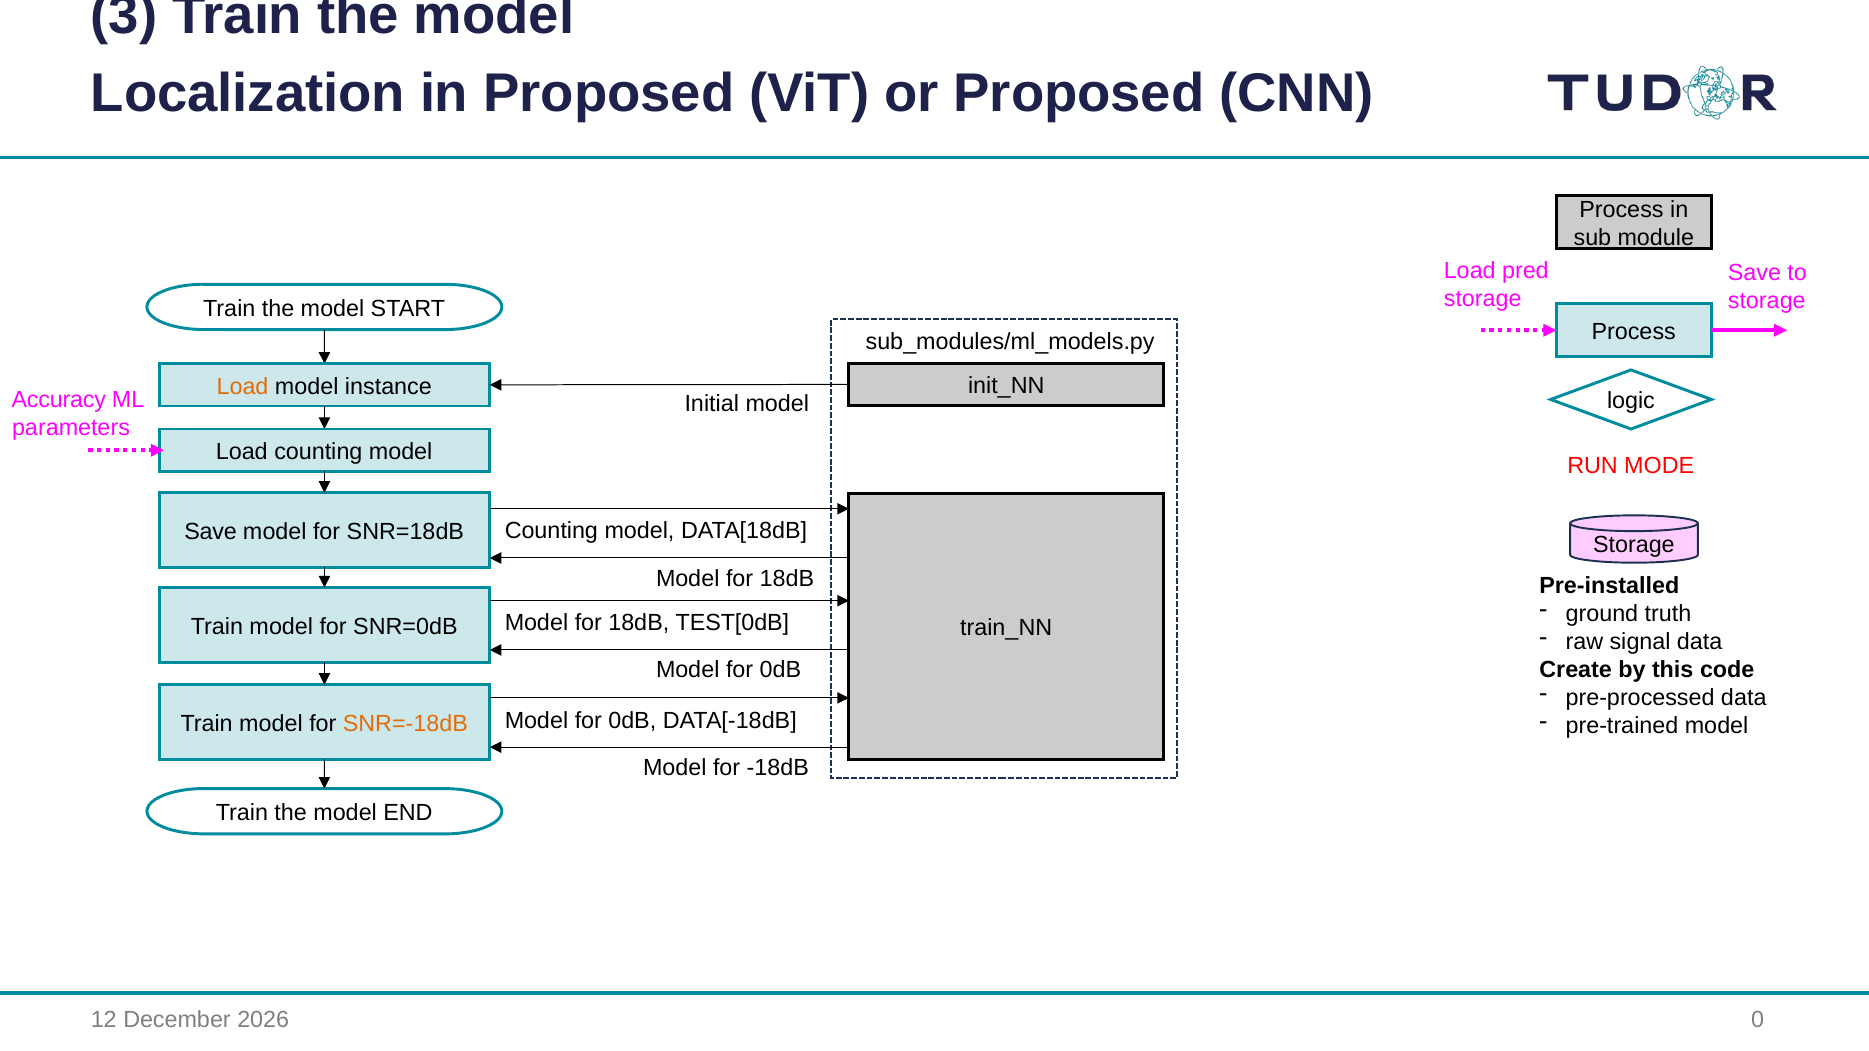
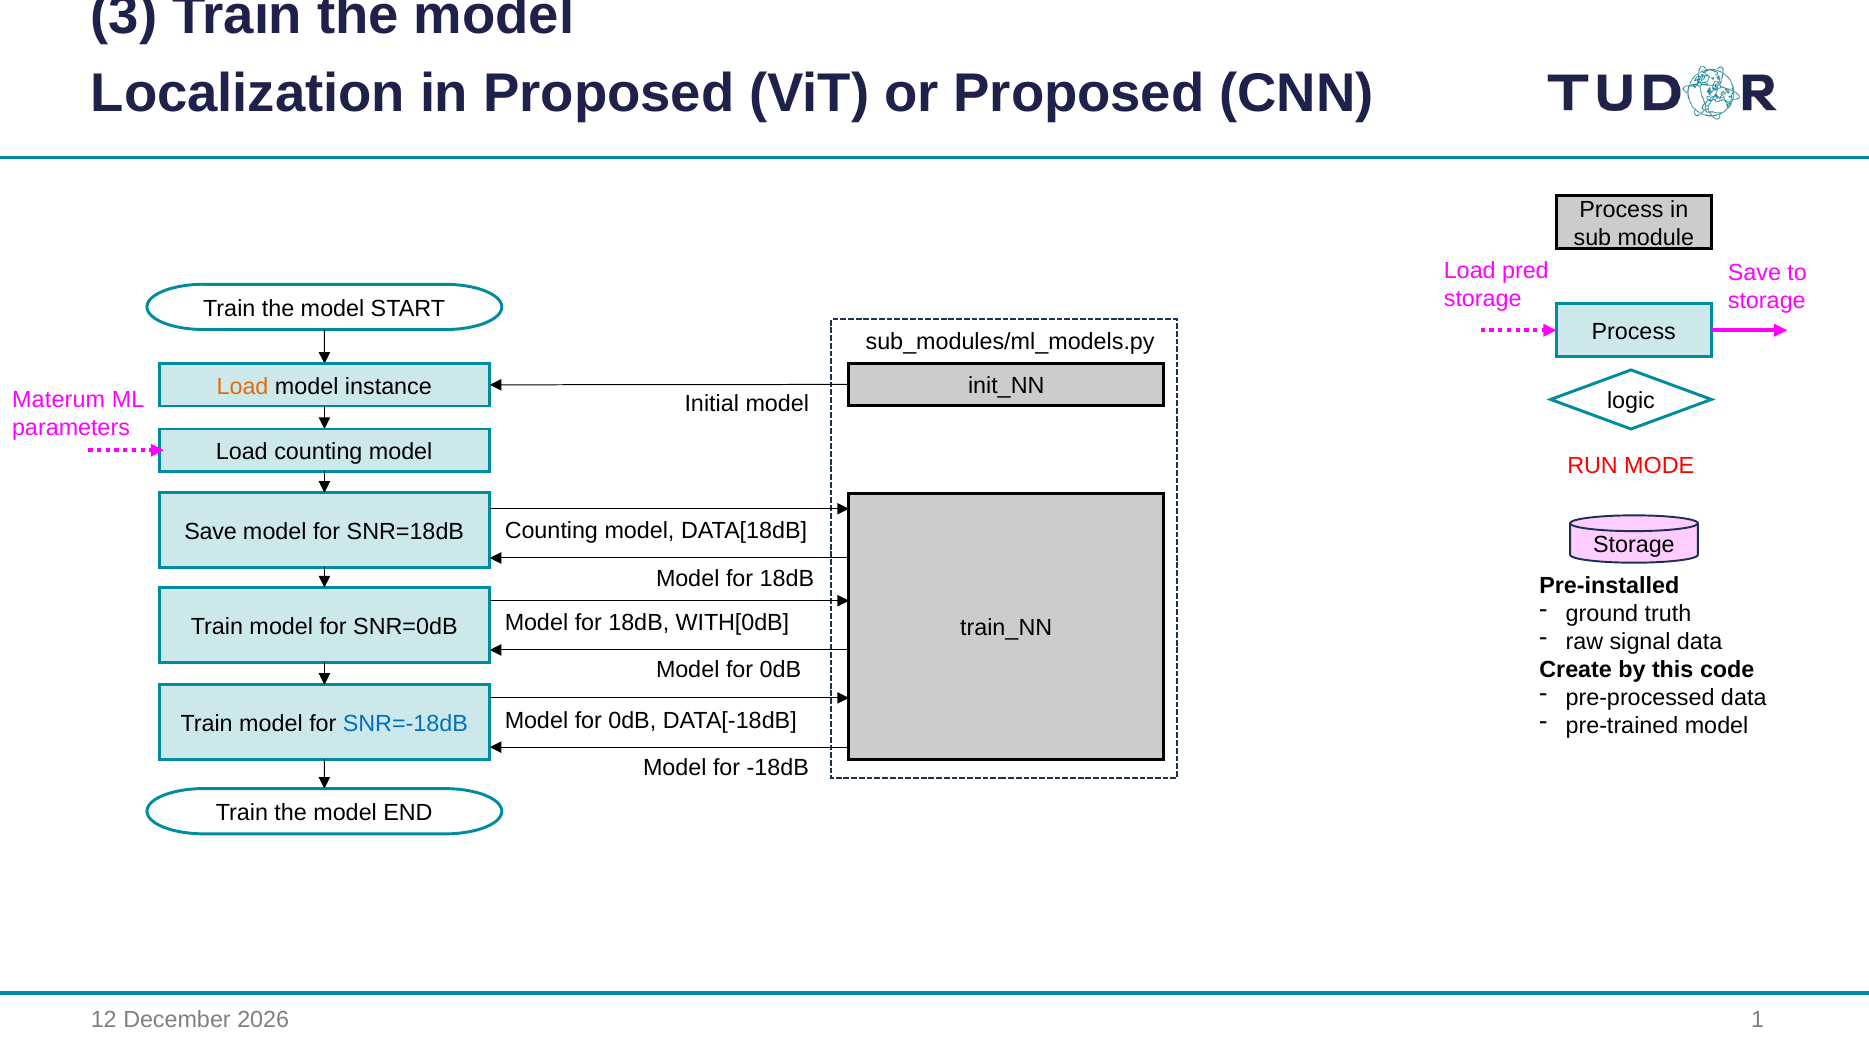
Accuracy: Accuracy -> Materum (59, 399)
TEST[0dB: TEST[0dB -> WITH[0dB (732, 623)
SNR=-18dB colour: orange -> blue (405, 724)
0: 0 -> 1 (1758, 1020)
